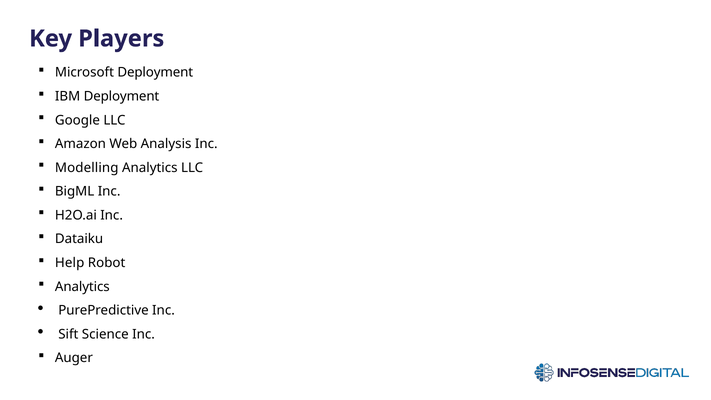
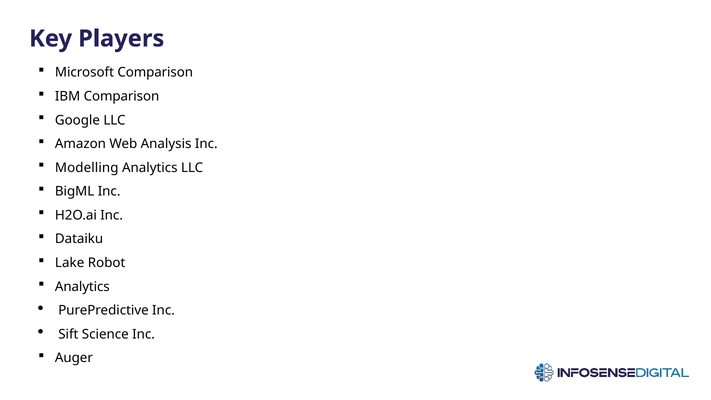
Microsoft Deployment: Deployment -> Comparison (155, 73)
IBM Deployment: Deployment -> Comparison (121, 96)
Help: Help -> Lake (70, 263)
